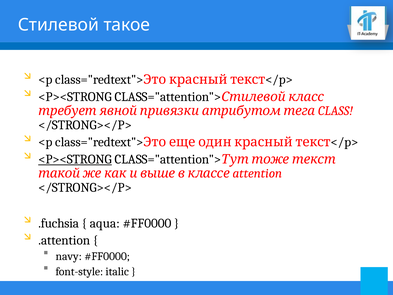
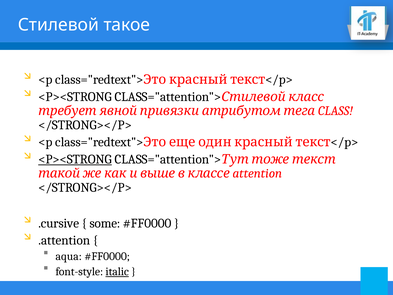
.fuchsia: .fuchsia -> .cursive (59, 223)
aqua: aqua -> some (105, 223)
navy: navy -> aqua (69, 256)
italic underline: none -> present (117, 271)
